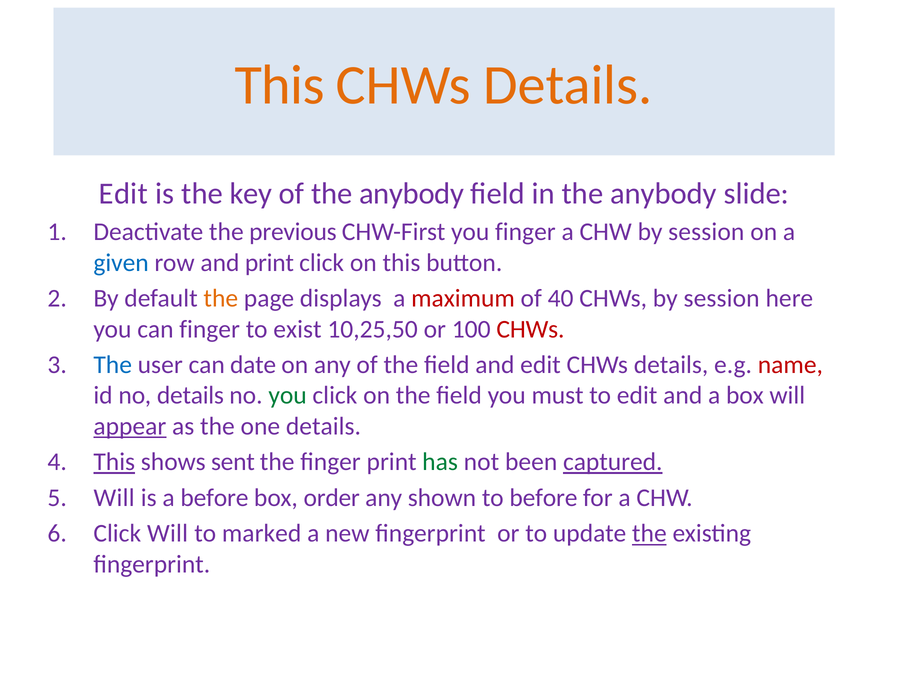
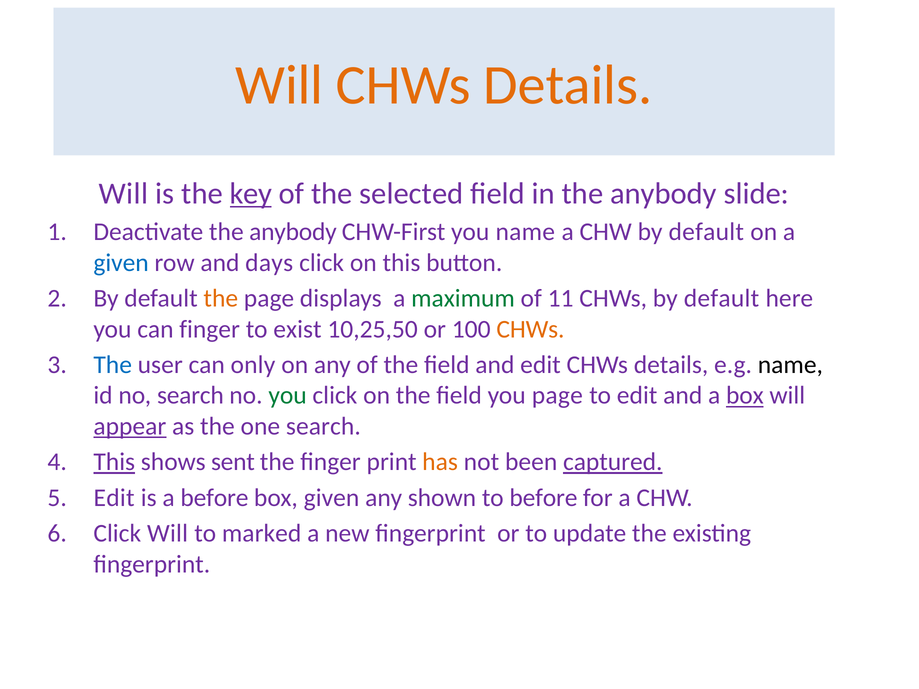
This: This -> Will (279, 85)
Edit: Edit -> Will (123, 194)
key underline: none -> present (251, 194)
of the anybody: anybody -> selected (411, 194)
Deactivate the previous: previous -> anybody (293, 232)
you finger: finger -> name (525, 232)
CHW by session: session -> default (706, 232)
and print: print -> days (269, 263)
maximum colour: red -> green (463, 299)
40: 40 -> 11 (561, 299)
CHWs by session: session -> default (722, 299)
CHWs colour: red -> orange (530, 329)
date: date -> only (253, 365)
name colour: red -> black (790, 365)
no details: details -> search (190, 396)
you must: must -> page (557, 396)
box underline: none -> present (745, 396)
one details: details -> search (323, 426)
has colour: green -> orange (440, 462)
Will: Will -> Edit (114, 498)
box order: order -> given (332, 498)
the underline: present -> none (649, 534)
